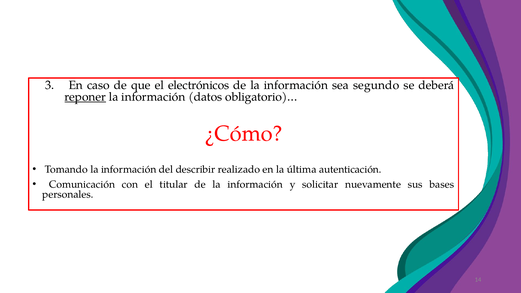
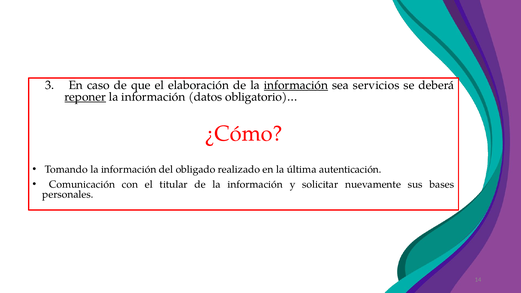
electrónicos: electrónicos -> elaboración (199, 85)
información underline: none -> present (296, 85)
segundo: segundo -> servicios (376, 85)
describir: describir -> obligado (196, 169)
